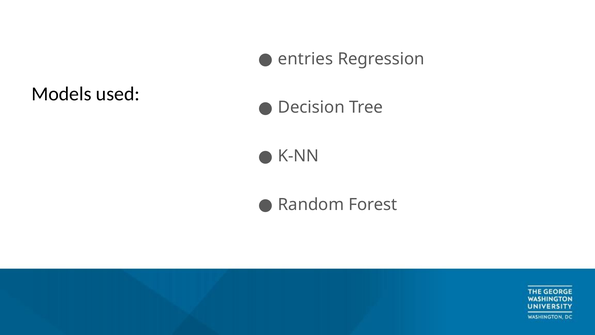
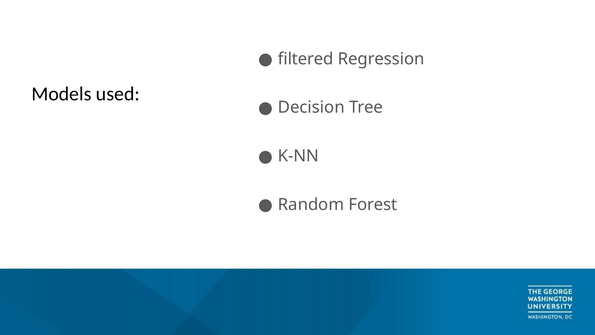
entries: entries -> filtered (306, 59)
